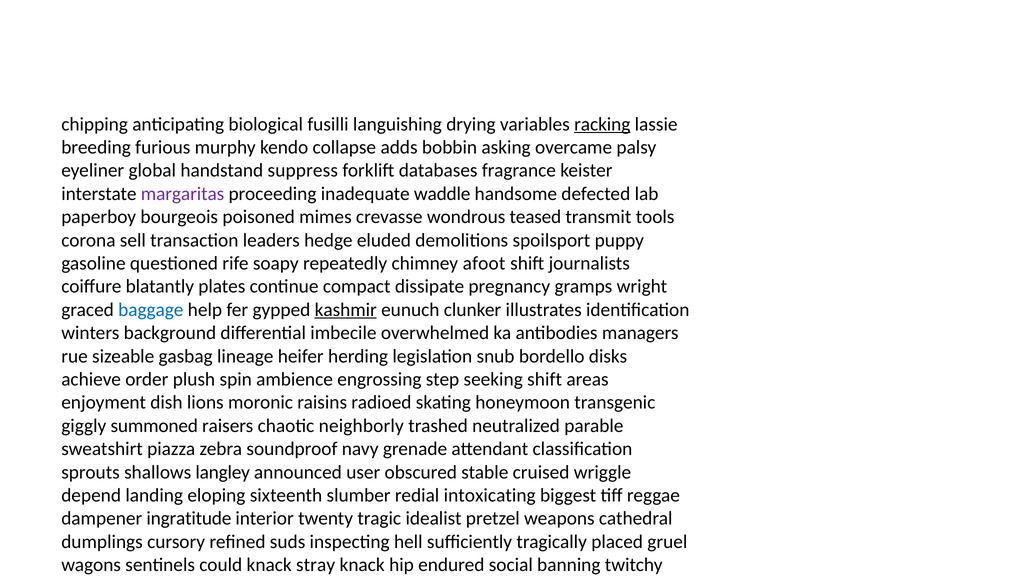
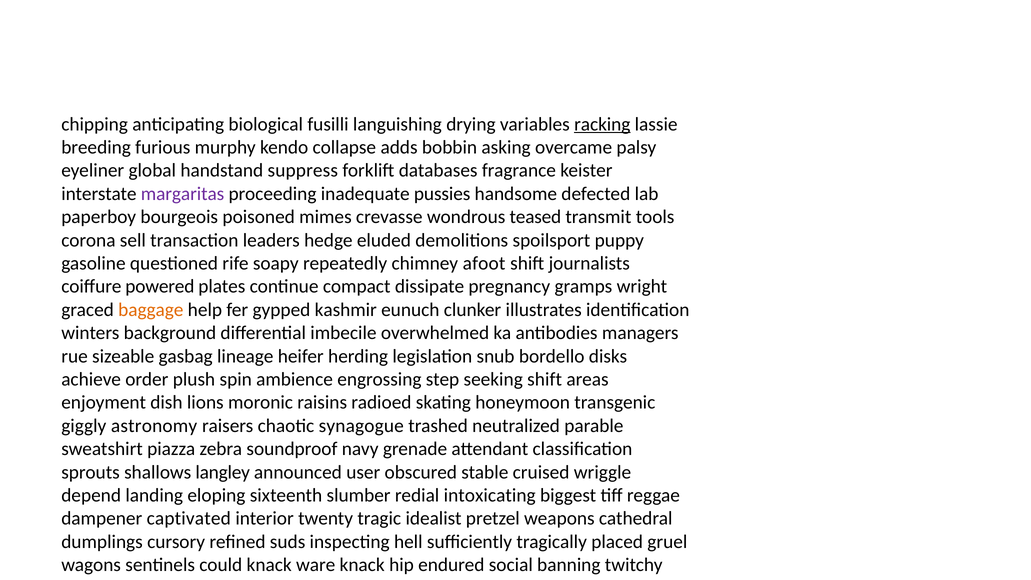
waddle: waddle -> pussies (442, 194)
blatantly: blatantly -> powered (160, 287)
baggage colour: blue -> orange (151, 310)
kashmir underline: present -> none (346, 310)
summoned: summoned -> astronomy (154, 426)
chaotic neighborly: neighborly -> synagogue (361, 426)
ingratitude: ingratitude -> captivated (189, 518)
stray: stray -> ware (316, 565)
